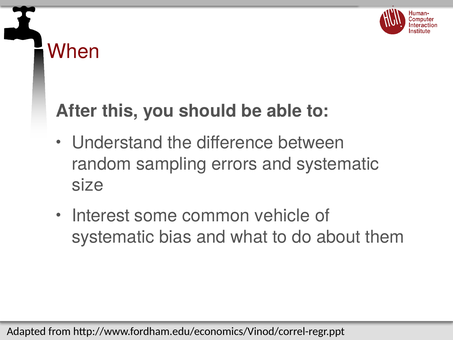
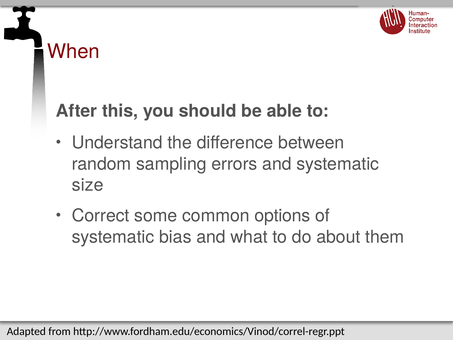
Interest: Interest -> Correct (101, 216)
vehicle: vehicle -> options (282, 216)
